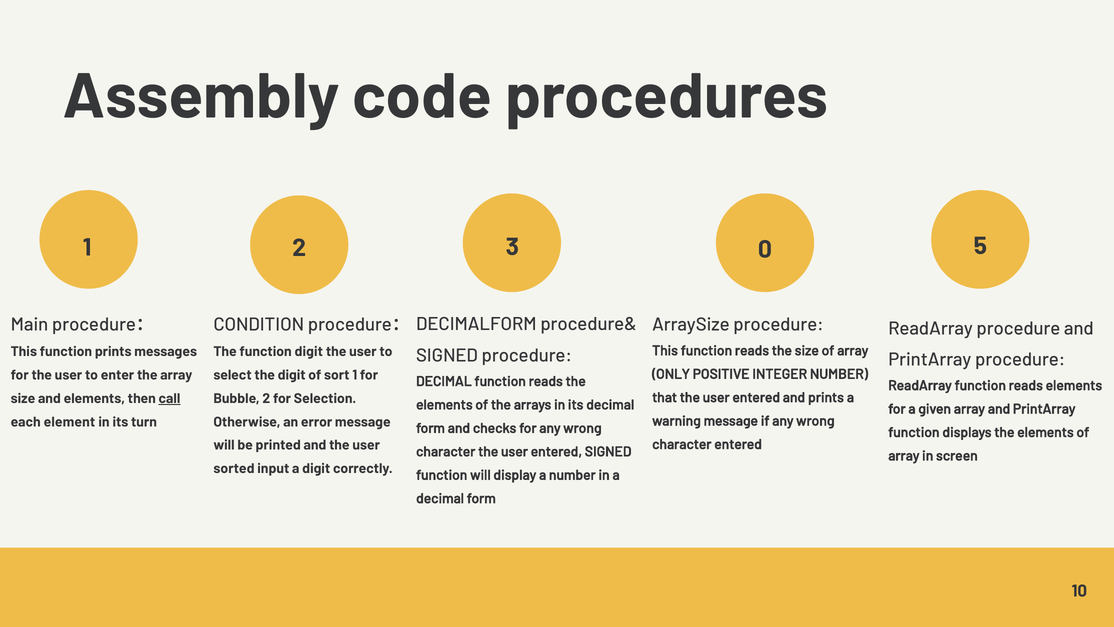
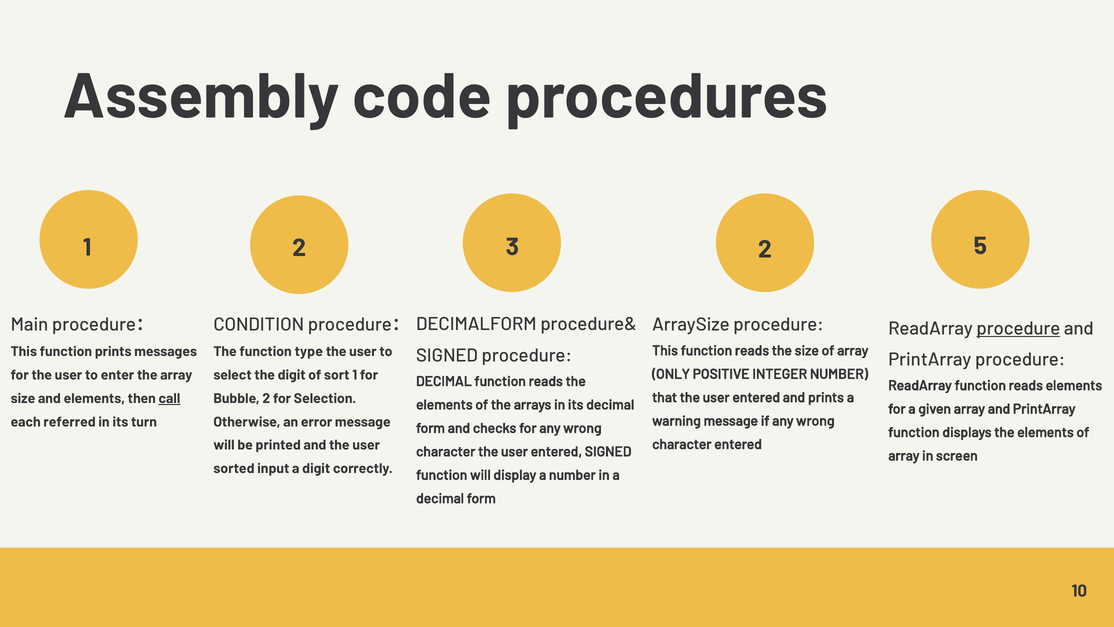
3 0: 0 -> 2 (765, 250)
procedure underline: none -> present (1018, 328)
function digit: digit -> type (309, 351)
element: element -> referred (70, 422)
